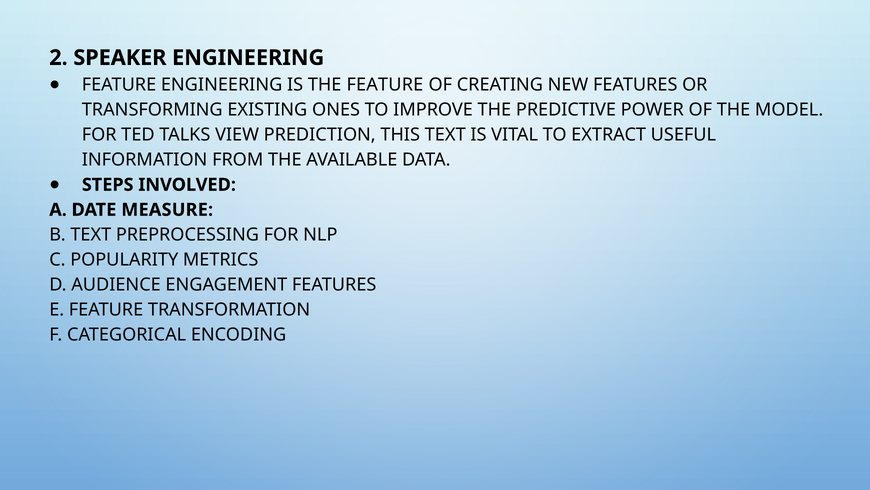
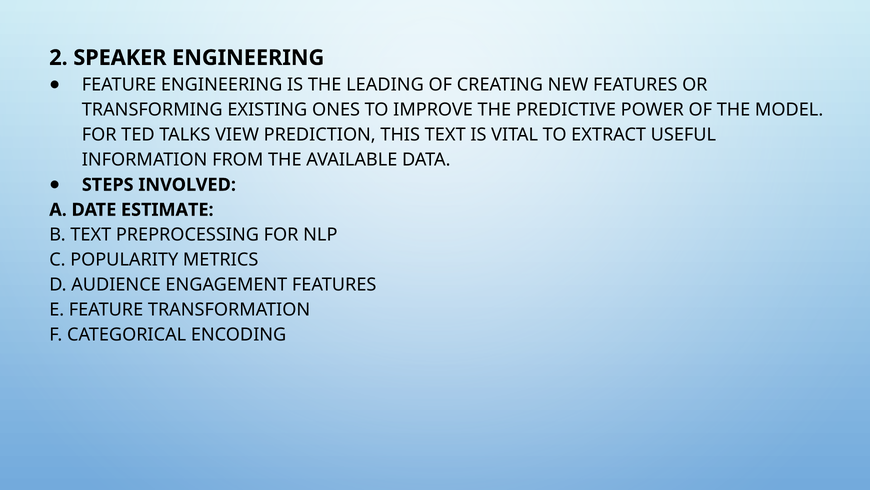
THE FEATURE: FEATURE -> LEADING (385, 85)
MEASURE: MEASURE -> ESTIMATE (167, 210)
